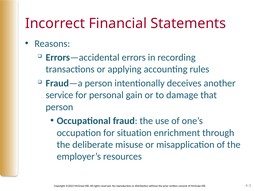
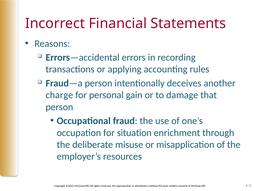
service: service -> charge (59, 95)
